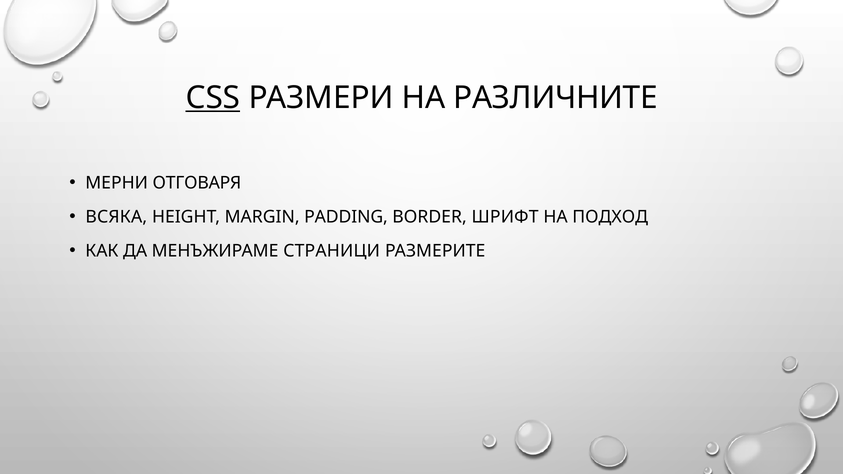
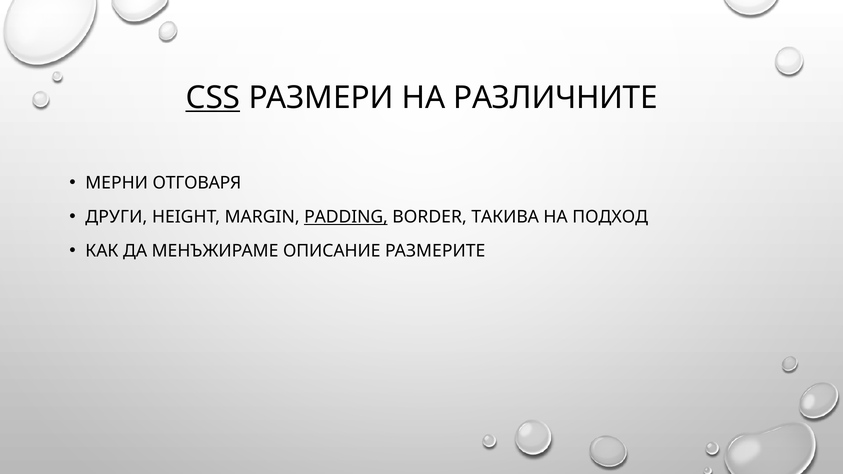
ВСЯКА: ВСЯКА -> ДРУГИ (116, 217)
PADDING underline: none -> present (346, 217)
ШРИФТ: ШРИФТ -> ТАКИВА (505, 217)
СТРАНИЦИ: СТРАНИЦИ -> ОПИСАНИЕ (332, 251)
